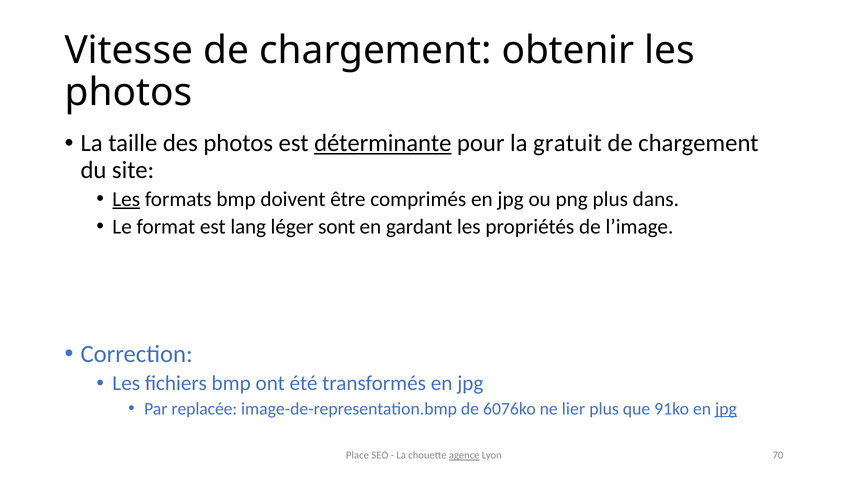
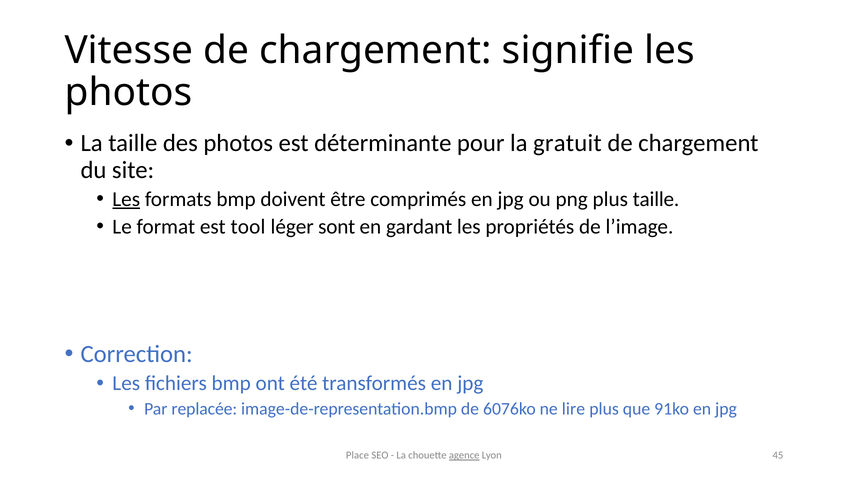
obtenir: obtenir -> signifie (568, 50)
déterminante underline: present -> none (383, 143)
plus dans: dans -> taille (656, 199)
lang: lang -> tool (248, 227)
lier: lier -> lire (573, 409)
jpg underline: present -> none (726, 409)
70: 70 -> 45 (778, 455)
